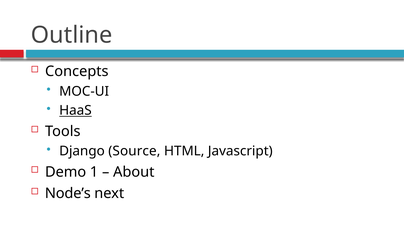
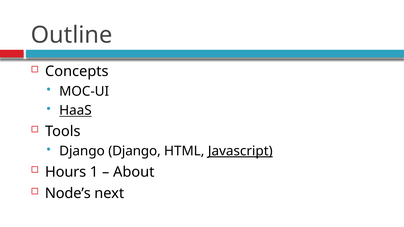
Django Source: Source -> Django (134, 151)
Javascript underline: none -> present (240, 151)
Demo: Demo -> Hours (66, 172)
